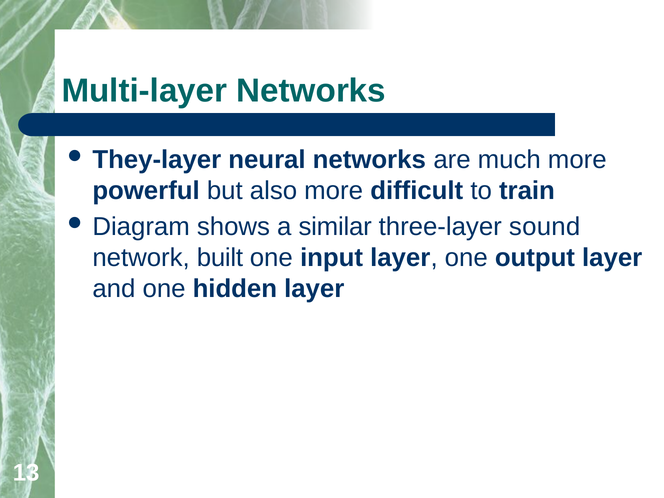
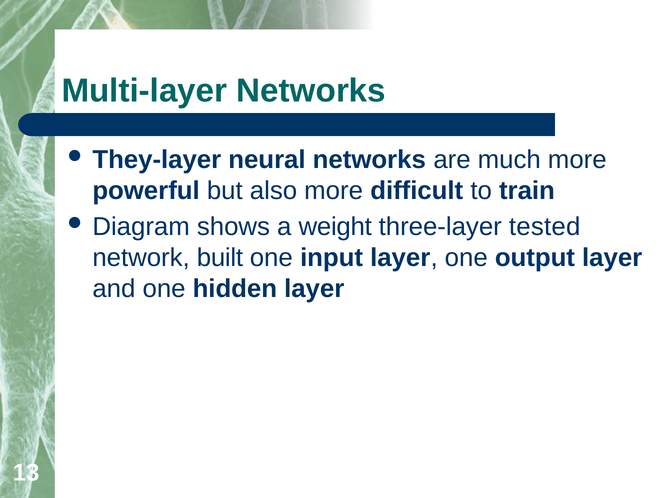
similar: similar -> weight (335, 227)
sound: sound -> tested (545, 227)
